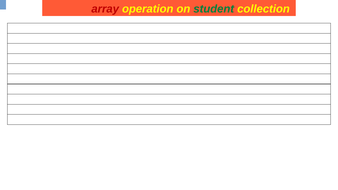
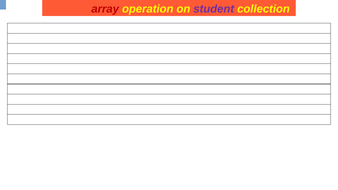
student colour: green -> purple (214, 9)
